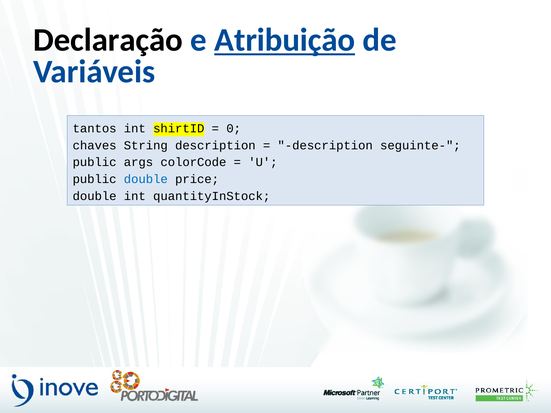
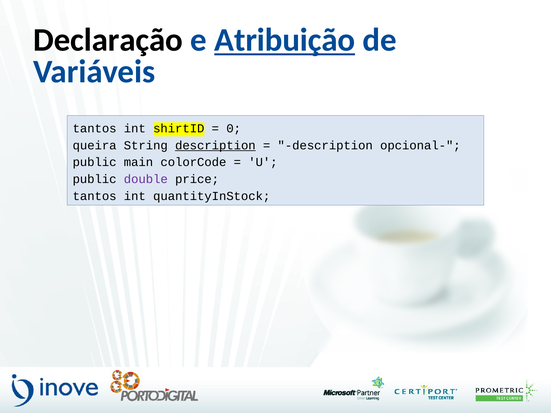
chaves: chaves -> queira (95, 145)
description underline: none -> present (215, 145)
seguinte-: seguinte- -> opcional- (420, 145)
args: args -> main (138, 162)
double colour: blue -> purple (146, 179)
double: double -> tantos (95, 196)
